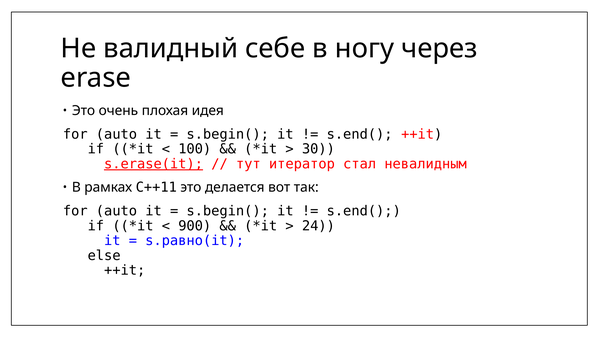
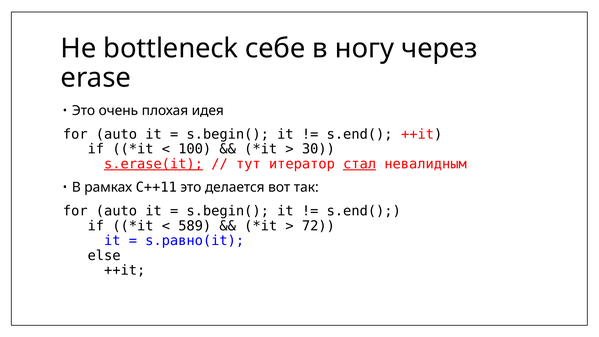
валидный: валидный -> bottleneck (171, 48)
стал underline: none -> present (360, 164)
900: 900 -> 589 (195, 226)
24: 24 -> 72 (318, 226)
